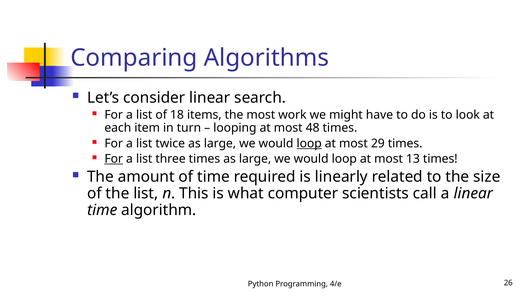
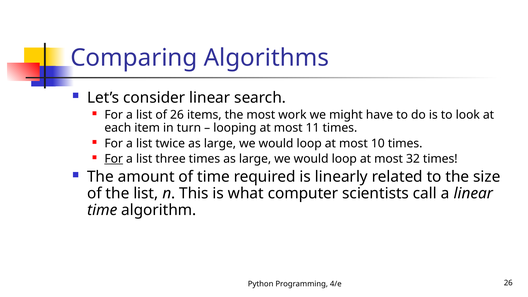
of 18: 18 -> 26 (177, 115)
48: 48 -> 11 (313, 128)
loop underline: present -> none (309, 143)
29: 29 -> 10 (378, 143)
13: 13 -> 32 (413, 159)
